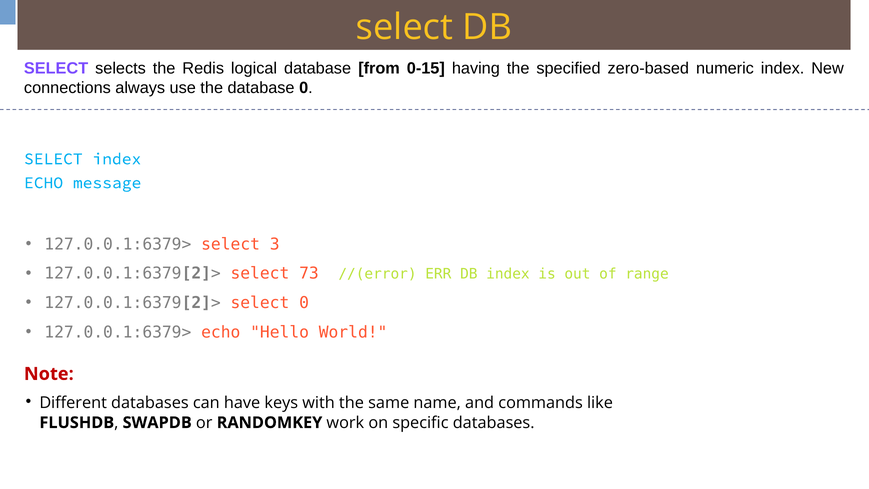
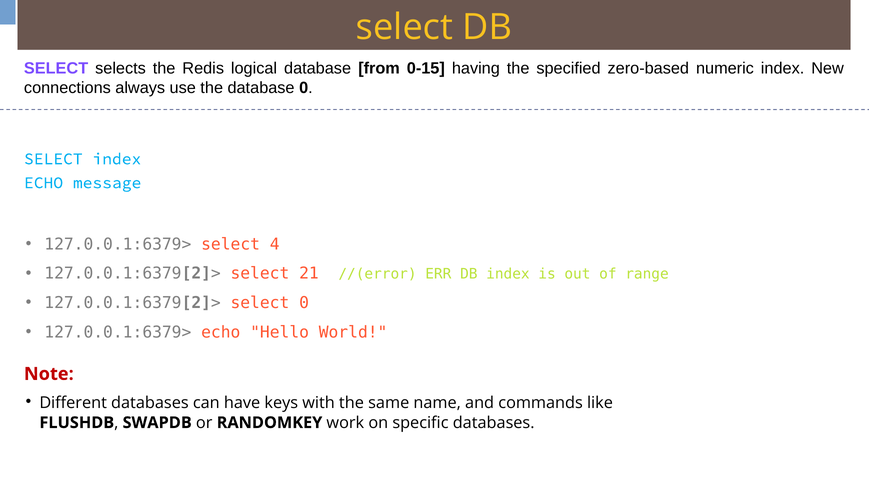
3: 3 -> 4 (275, 244)
73: 73 -> 21 (309, 273)
